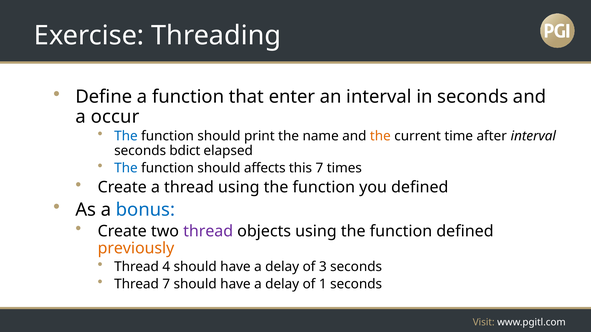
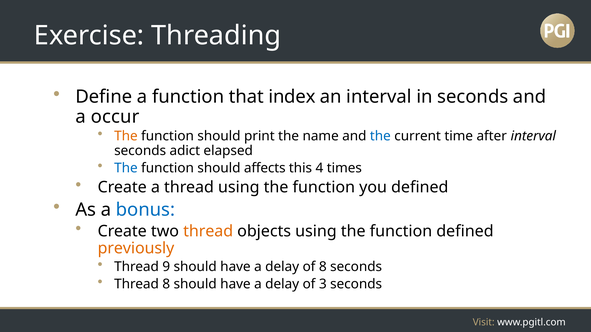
enter: enter -> index (292, 97)
The colour: blue -> orange (126, 136)
the colour: orange -> blue (380, 136)
bdict: bdict -> adict (185, 151)
this 7: 7 -> 4 (319, 168)
thread colour: purple -> orange (208, 231)
4: 4 -> 9 (166, 267)
of 3: 3 -> 8 (323, 267)
Thread 7: 7 -> 8 (166, 284)
1: 1 -> 3 (323, 284)
